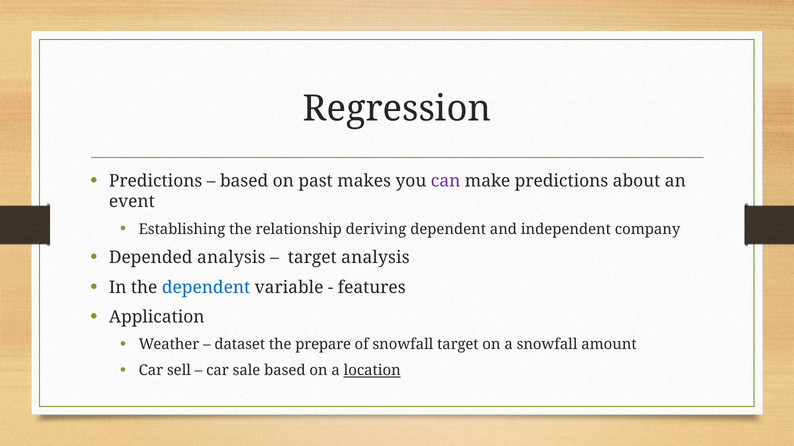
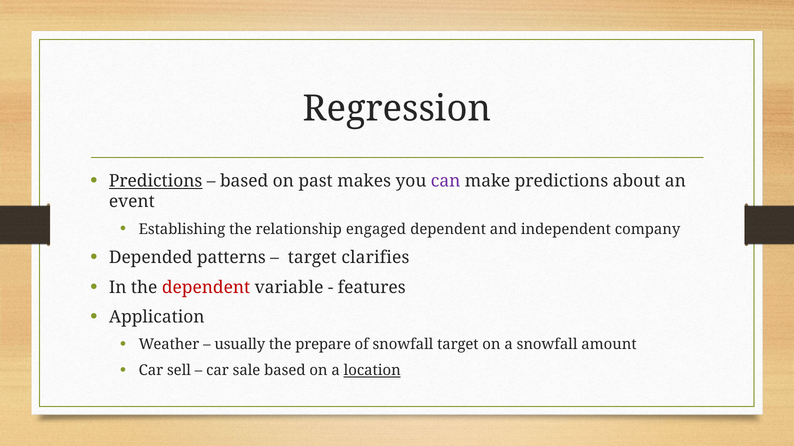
Predictions underline: none -> present (156, 181)
deriving: deriving -> engaged (376, 229)
Depended analysis: analysis -> patterns (231, 258)
target analysis: analysis -> clarifies (375, 258)
dependent colour: blue -> red (206, 288)
dataset: dataset -> usually (240, 345)
